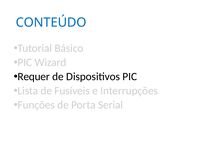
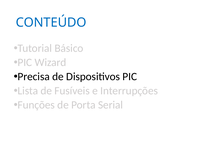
Requer: Requer -> Precisa (34, 76)
